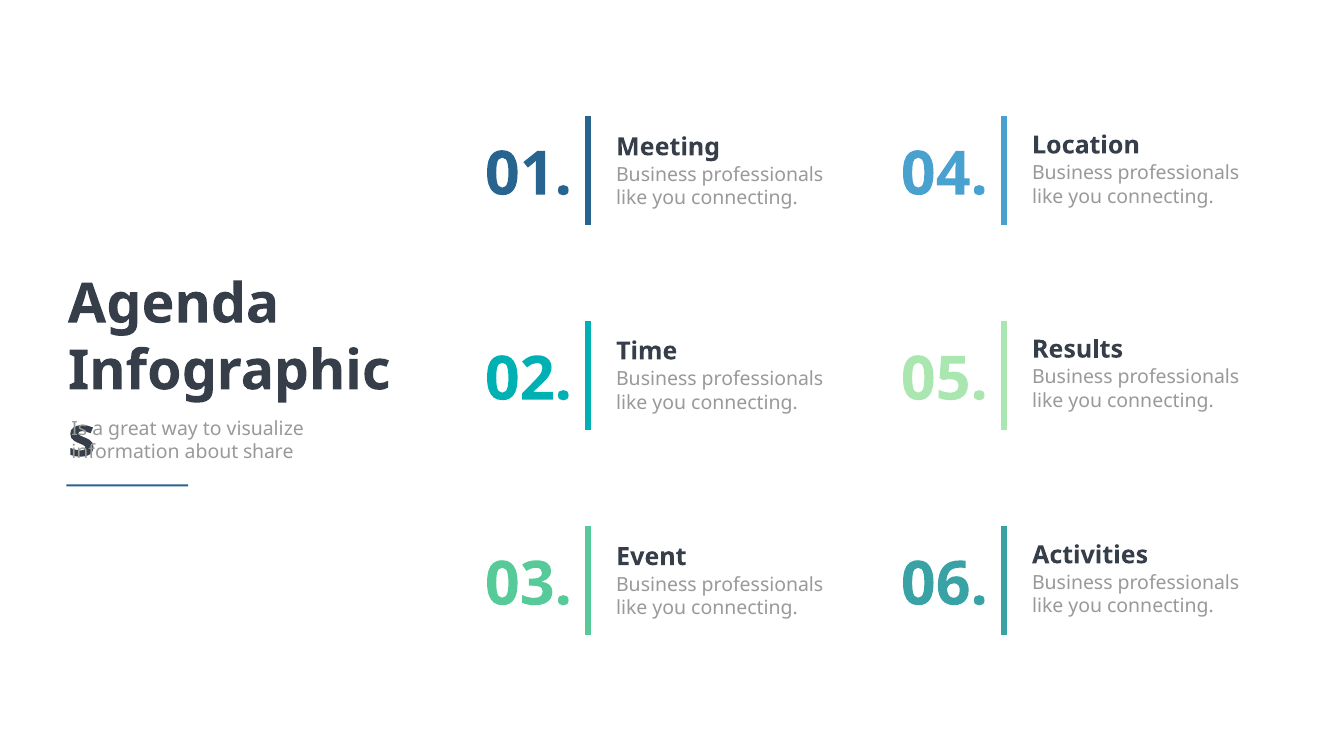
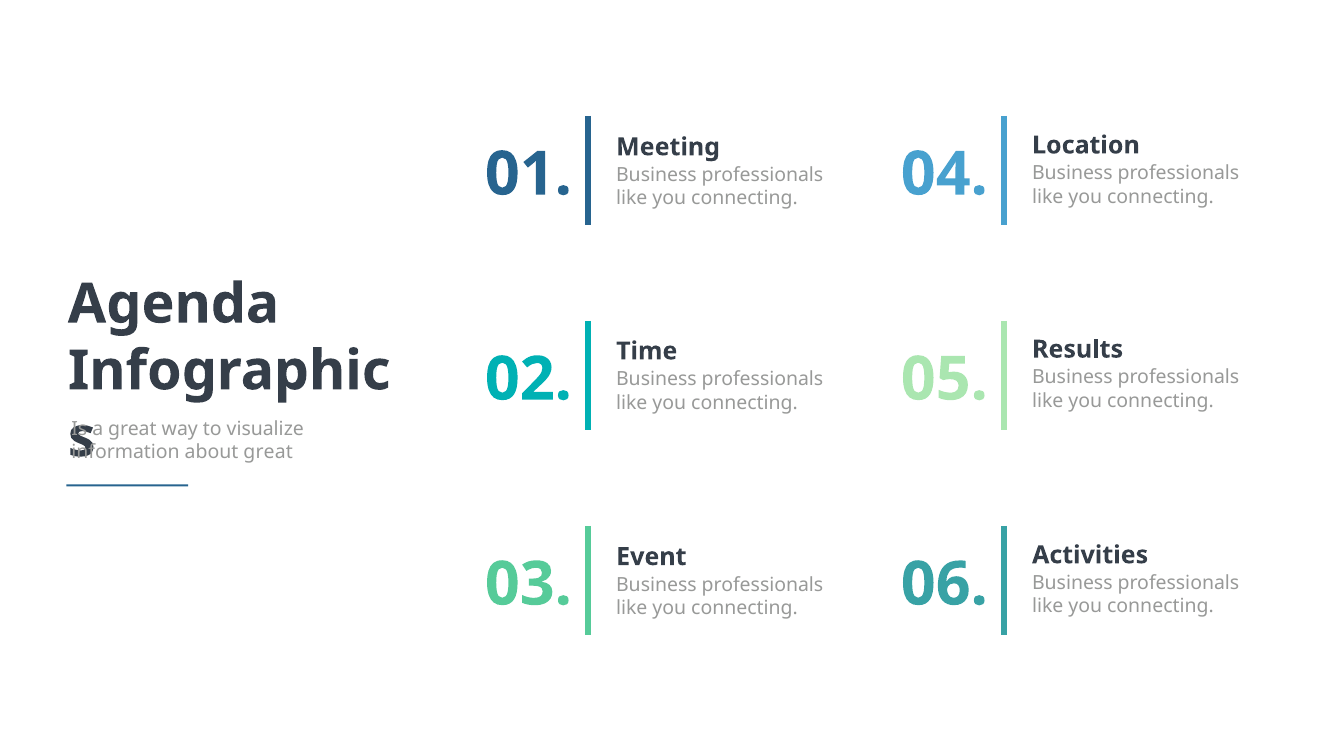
about share: share -> great (268, 452)
